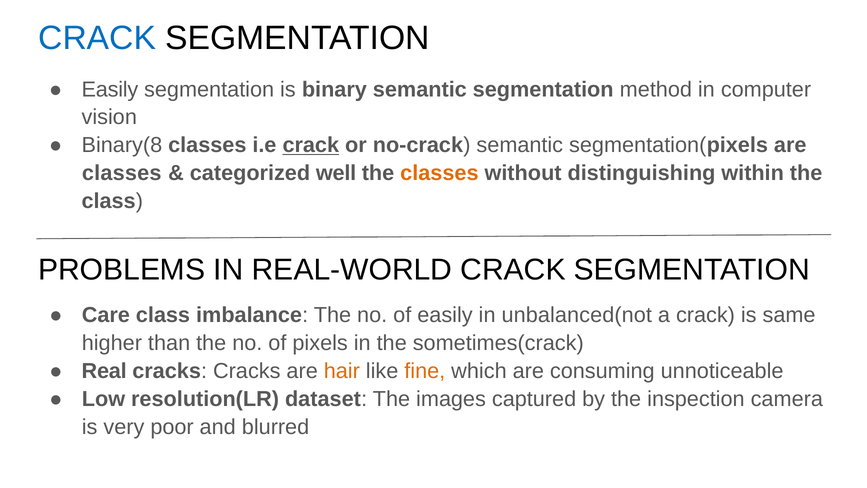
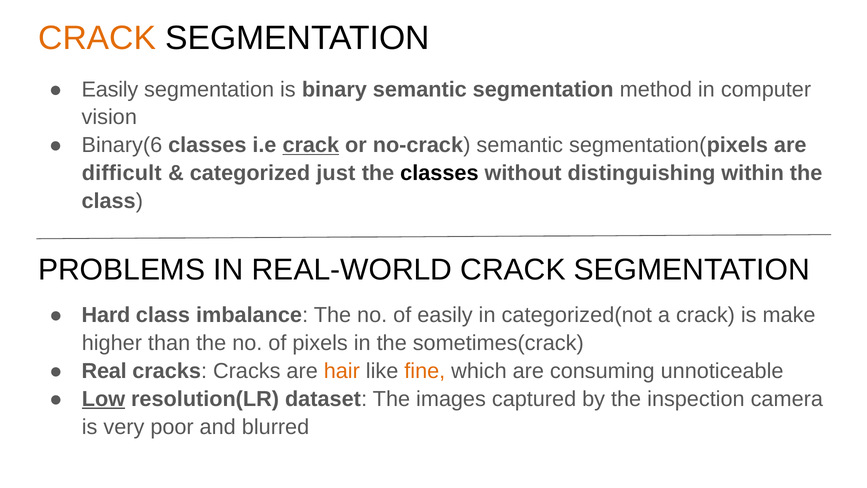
CRACK colour: blue -> orange (97, 38)
Binary(8: Binary(8 -> Binary(6 (122, 145)
classes: classes -> difficult (122, 173)
well: well -> just (336, 173)
classes colour: orange -> black (439, 173)
Care: Care -> Hard (106, 315)
unbalanced(not: unbalanced(not -> categorized(not (577, 315)
same: same -> make (789, 315)
Low underline: none -> present (103, 399)
